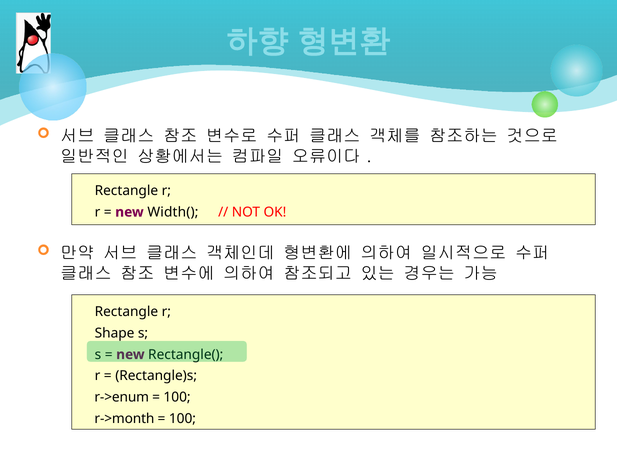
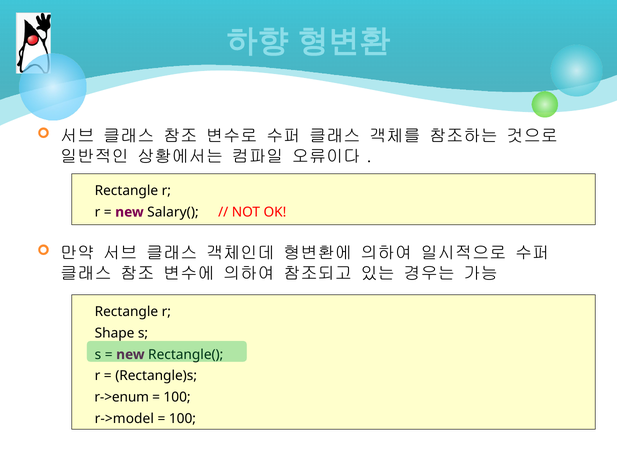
Width(: Width( -> Salary( (173, 212)
r->month: r->month -> r->model (124, 418)
